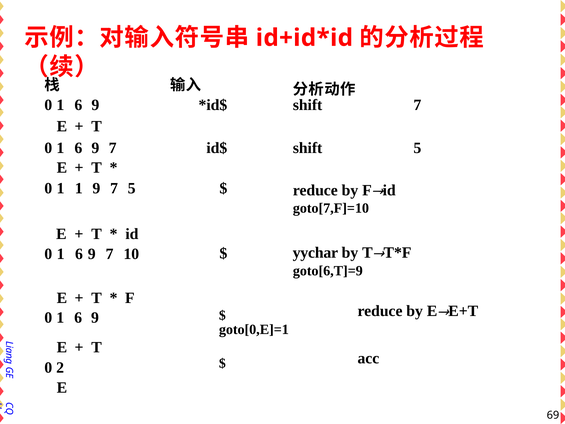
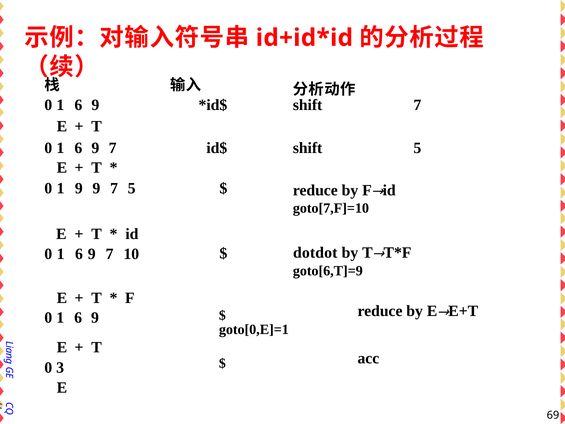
1 1: 1 -> 9 (79, 188)
yychar: yychar -> dotdot (315, 252)
2: 2 -> 3 (60, 367)
